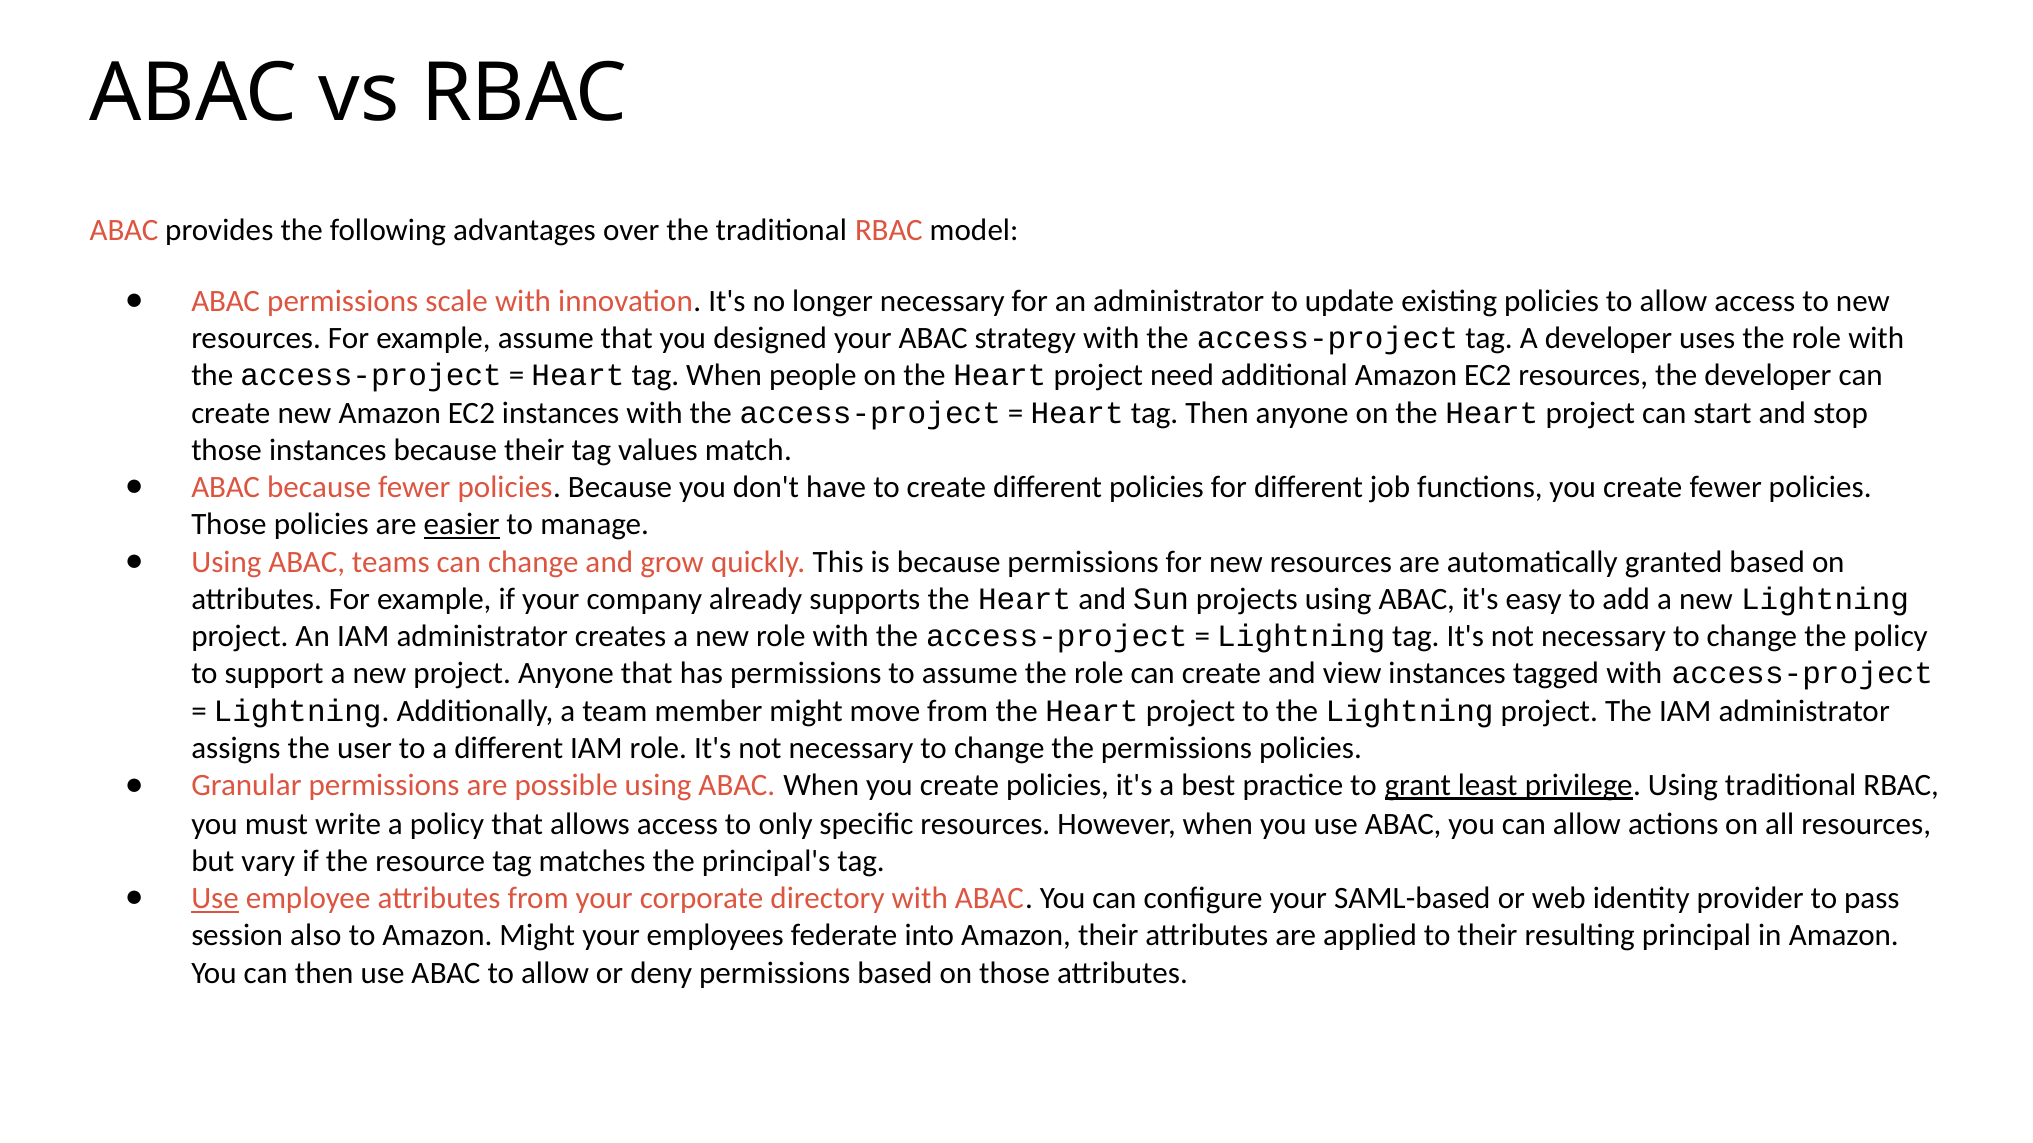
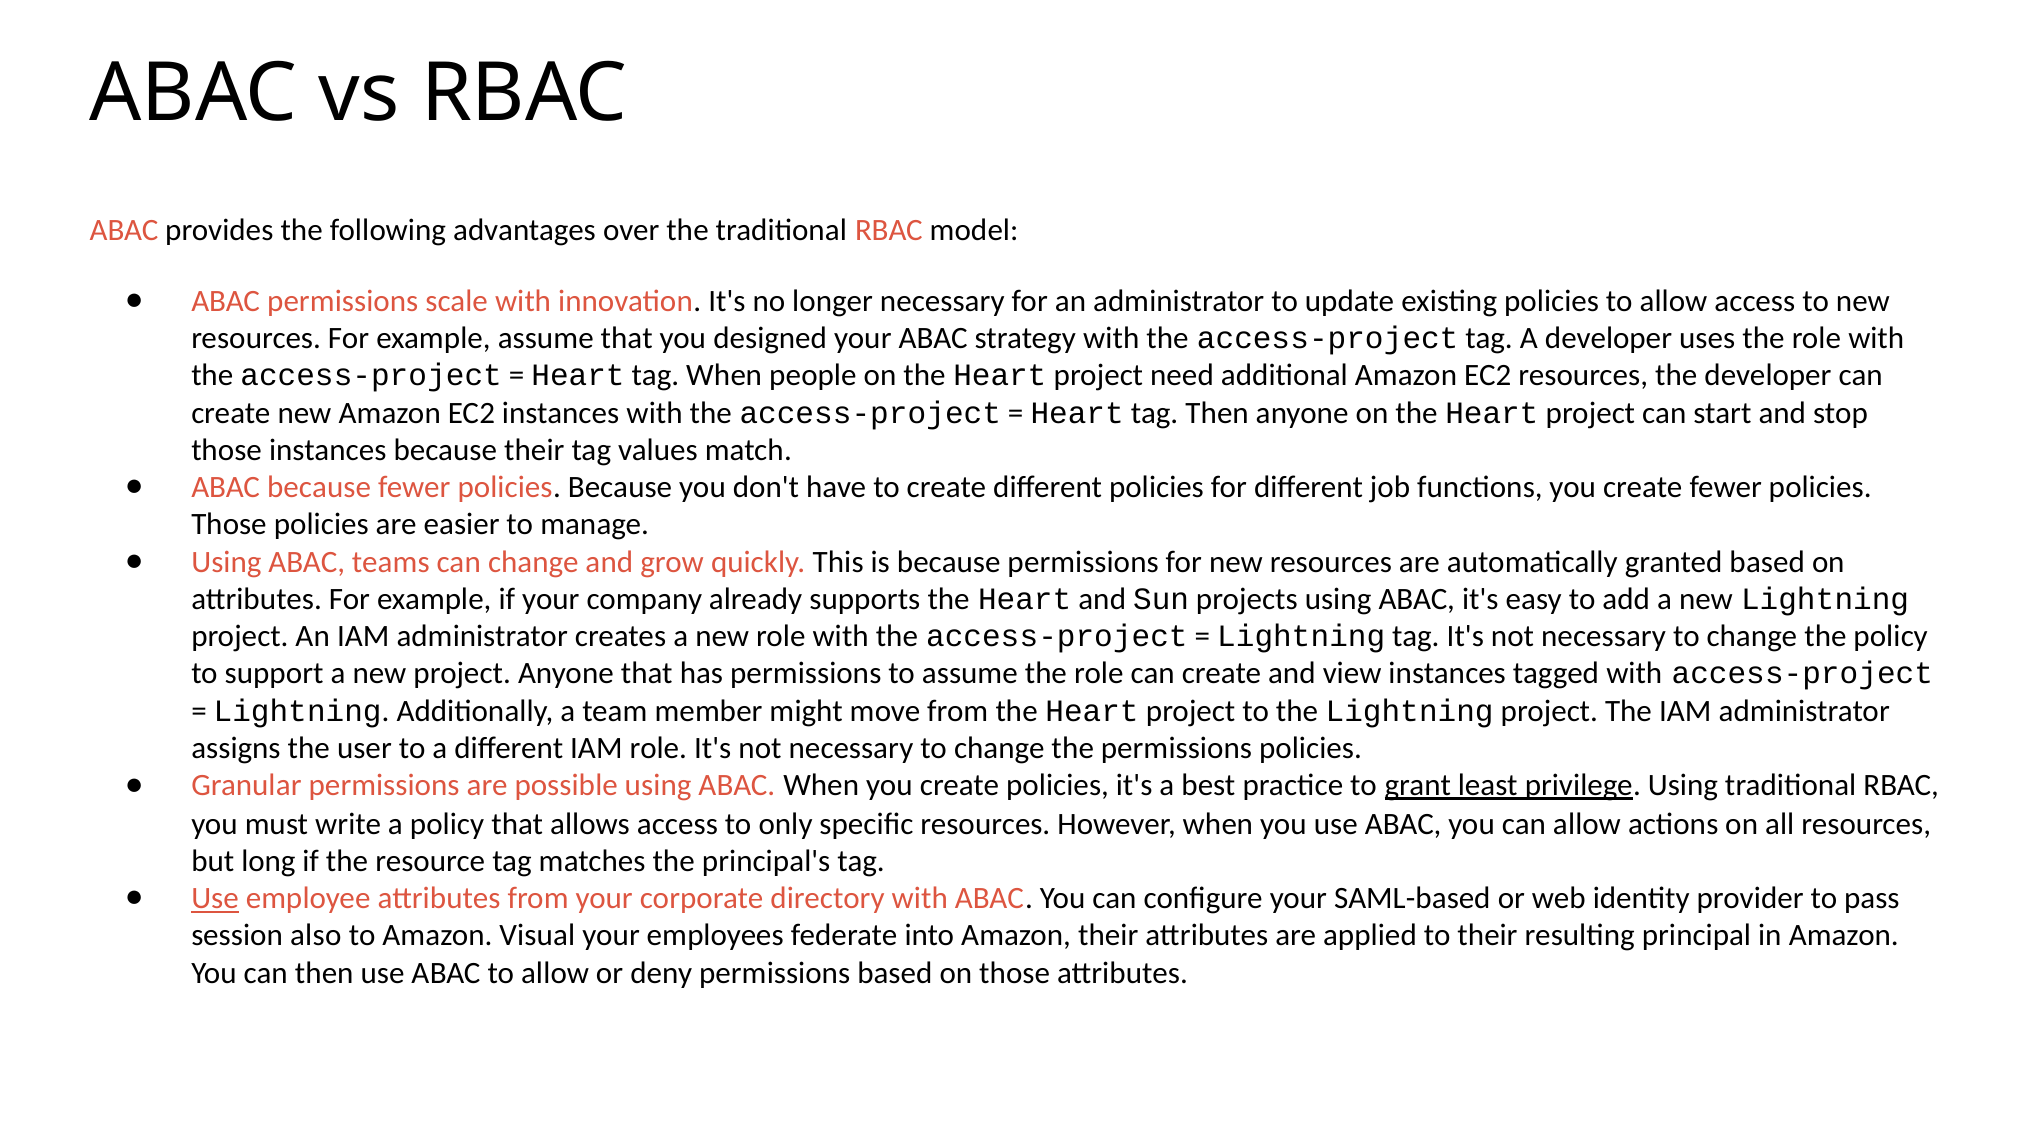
easier underline: present -> none (462, 525)
vary: vary -> long (268, 862)
Amazon Might: Might -> Visual (537, 936)
